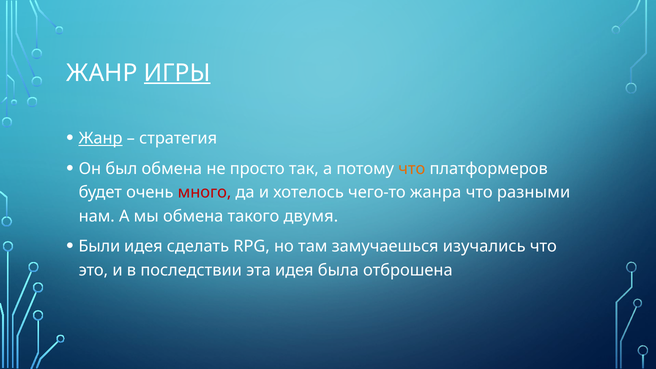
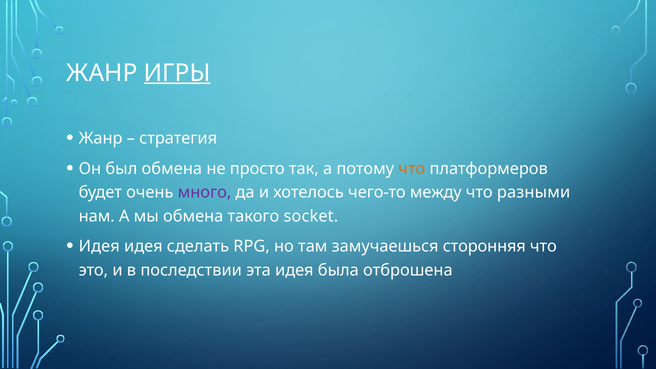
Жанр underline: present -> none (101, 138)
много colour: red -> purple (205, 192)
жанра: жанра -> между (436, 192)
двумя: двумя -> socket (311, 216)
Были: Были -> Идея (99, 247)
изучались: изучались -> сторонняя (484, 247)
